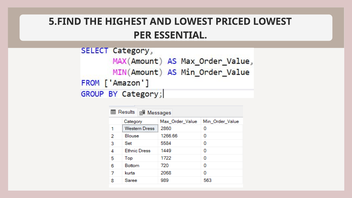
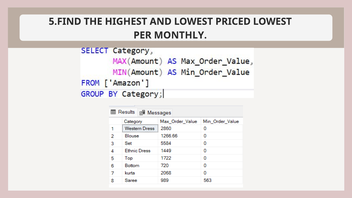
ESSENTIAL: ESSENTIAL -> MONTHLY (180, 35)
